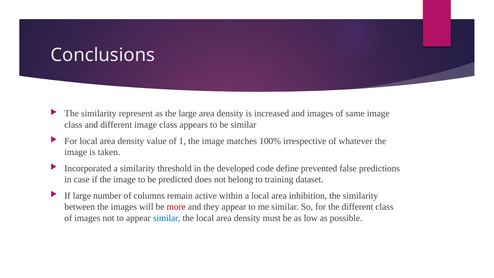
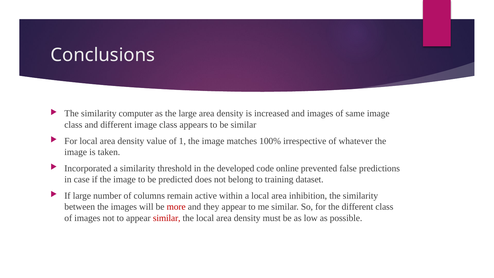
represent: represent -> computer (136, 114)
define: define -> online (287, 168)
similar colour: blue -> red (167, 218)
